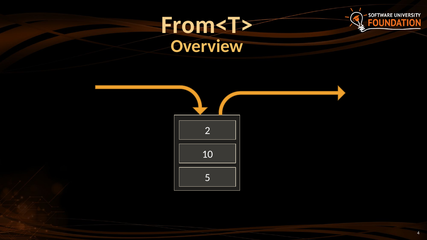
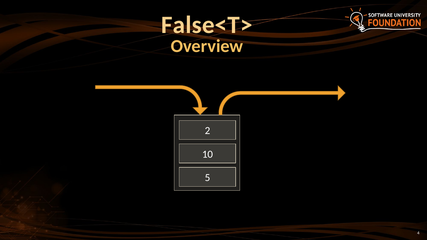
From<T>: From<T> -> False<T> (207, 25)
